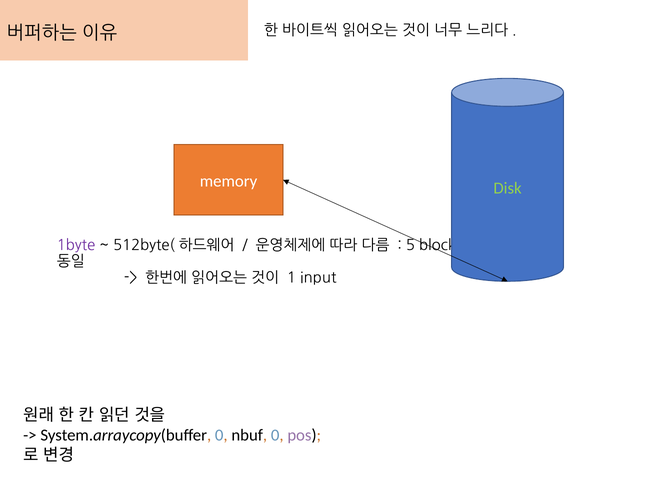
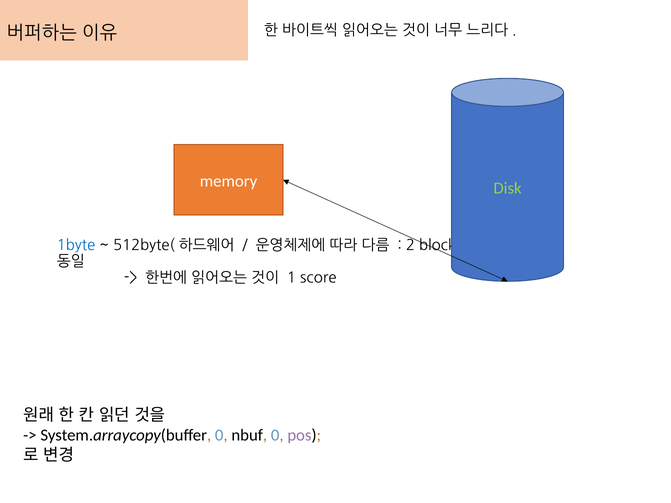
1byte colour: purple -> blue (76, 246)
5: 5 -> 2 (410, 246)
input: input -> score (318, 278)
